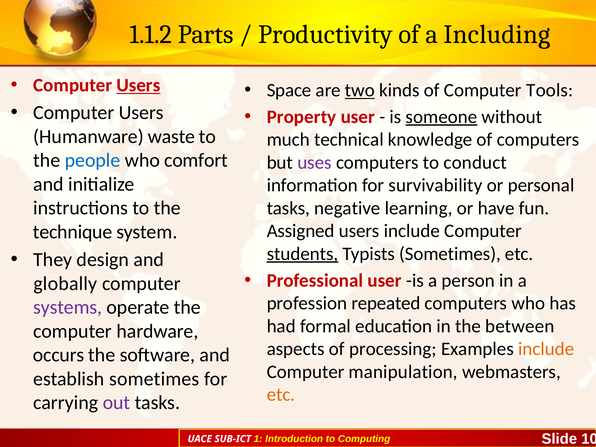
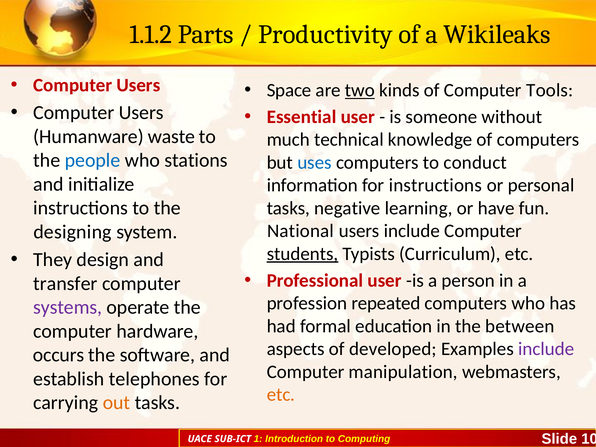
Including: Including -> Wikileaks (497, 34)
Users underline: present -> none (138, 85)
Property: Property -> Essential (302, 117)
someone underline: present -> none (441, 117)
comfort: comfort -> stations (196, 160)
uses colour: purple -> blue (314, 163)
for survivability: survivability -> instructions (435, 185)
Assigned: Assigned -> National (301, 231)
technique: technique -> designing (72, 232)
Typists Sometimes: Sometimes -> Curriculum (450, 254)
globally: globally -> transfer (65, 283)
processing: processing -> developed (393, 349)
include colour: orange -> purple (546, 349)
establish sometimes: sometimes -> telephones (154, 379)
out colour: purple -> orange (116, 403)
